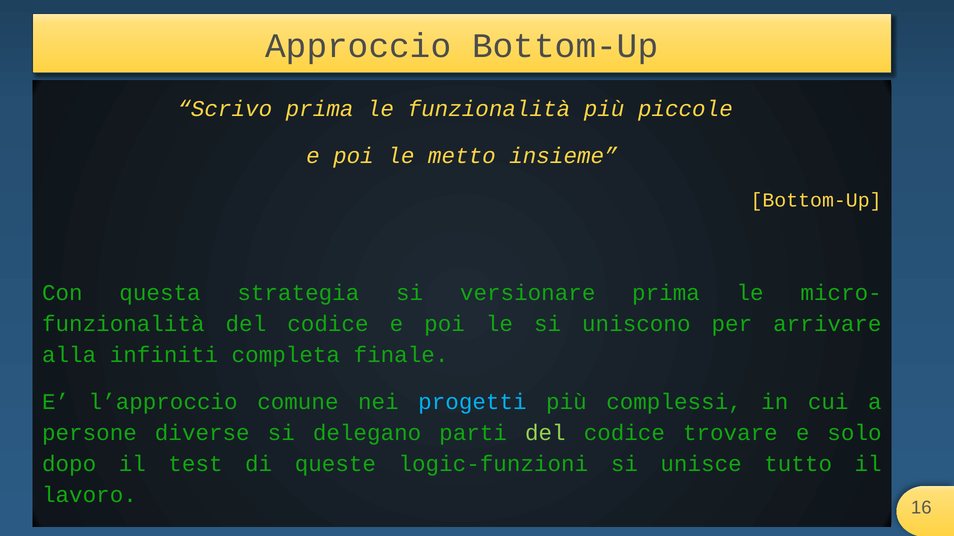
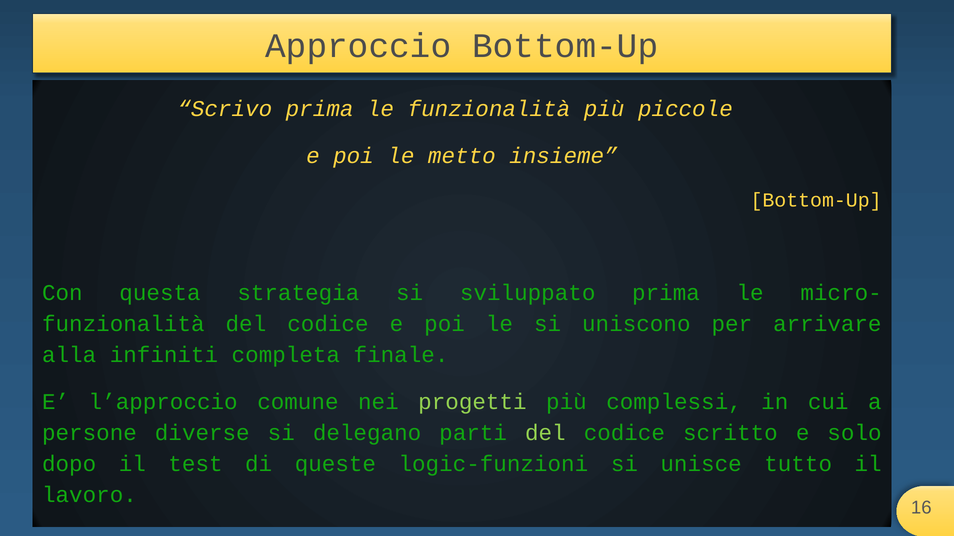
versionare: versionare -> sviluppato (528, 293)
progetti colour: light blue -> light green (472, 402)
trovare: trovare -> scritto (730, 433)
